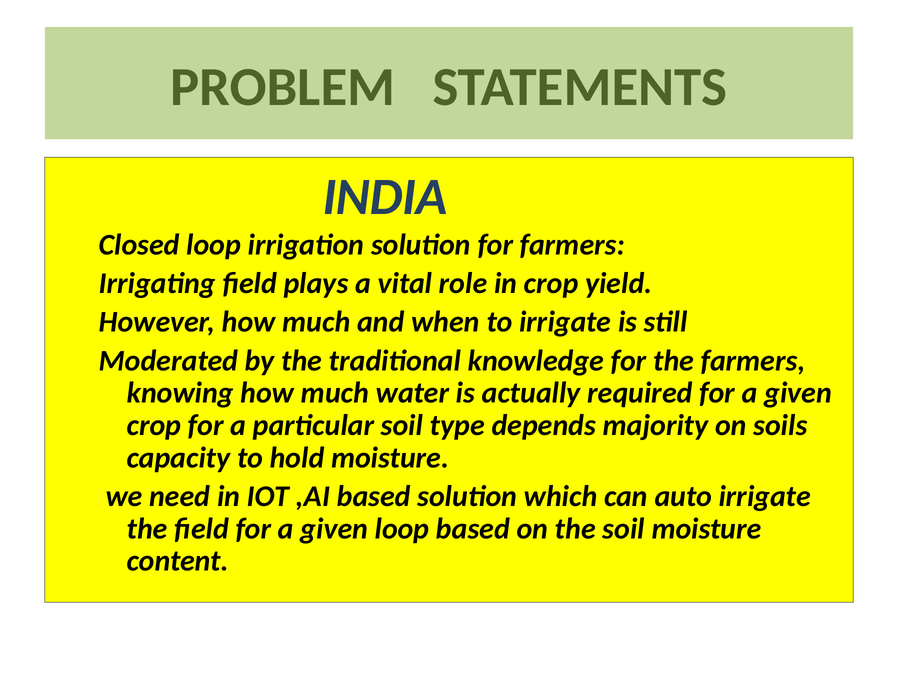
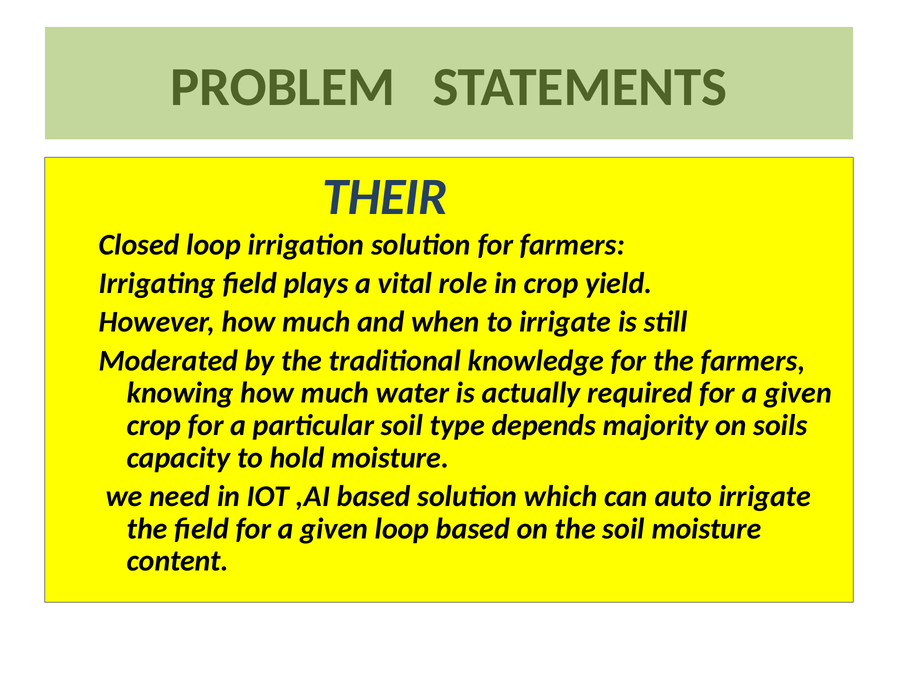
INDIA: INDIA -> THEIR (385, 197)
